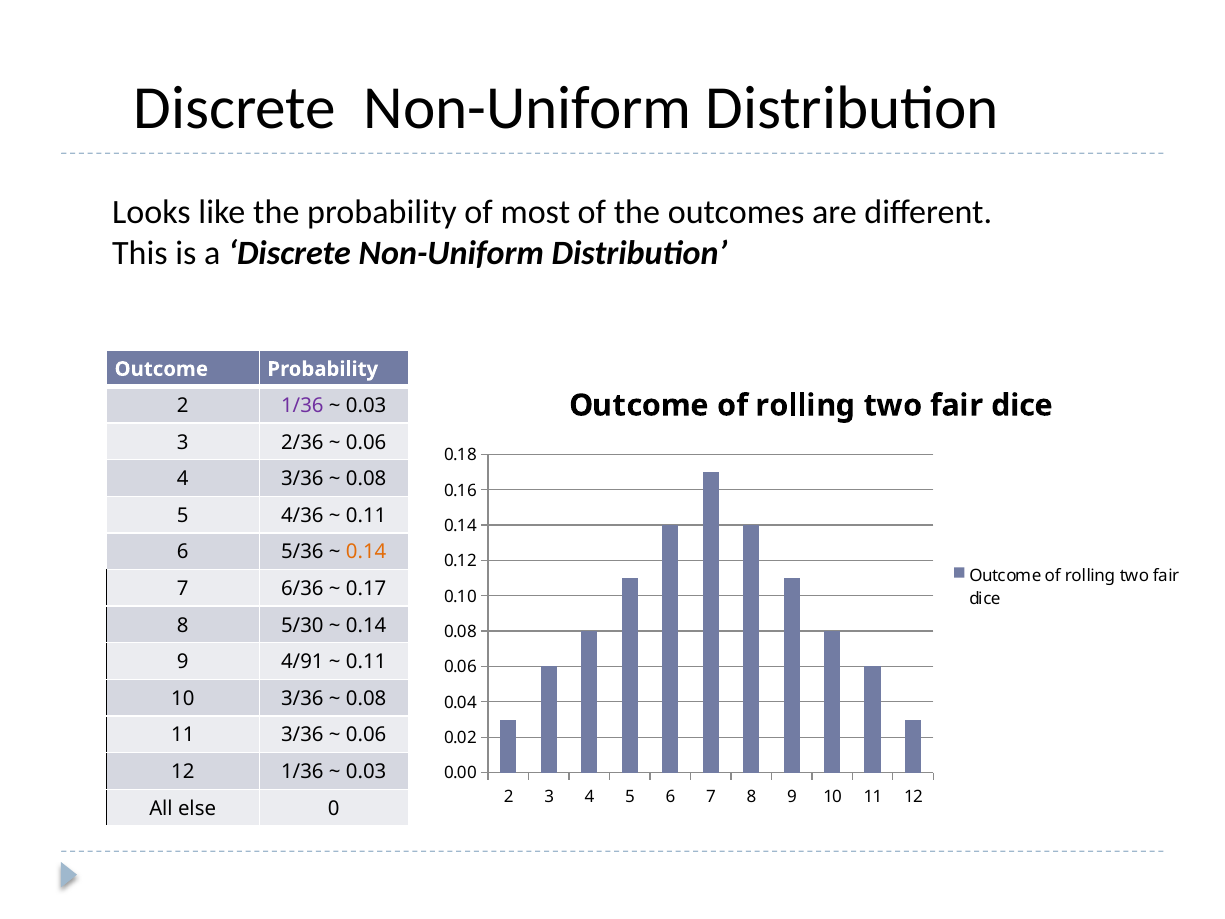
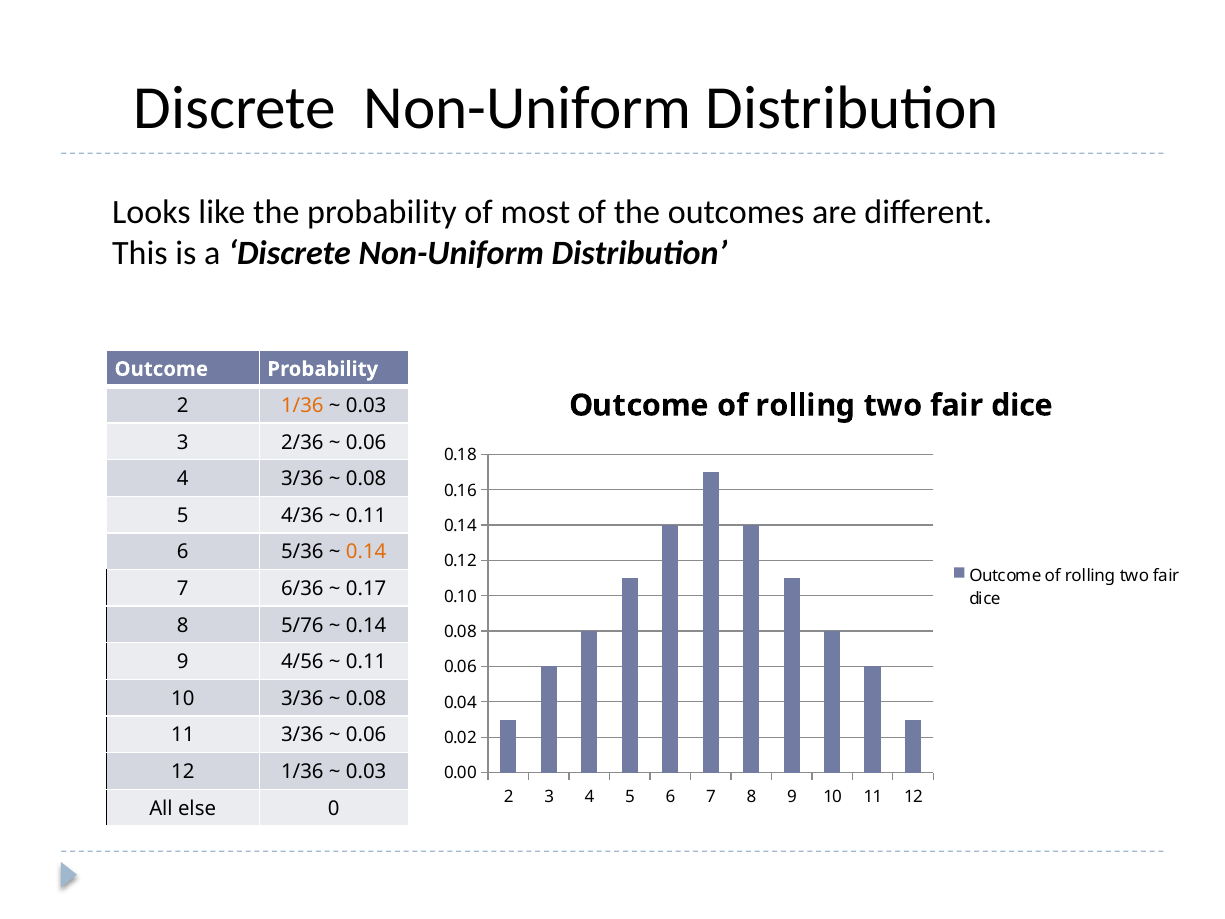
1/36 colour: purple -> orange (302, 406)
5/30: 5/30 -> 5/76 (302, 625)
4/91: 4/91 -> 4/56 (302, 662)
